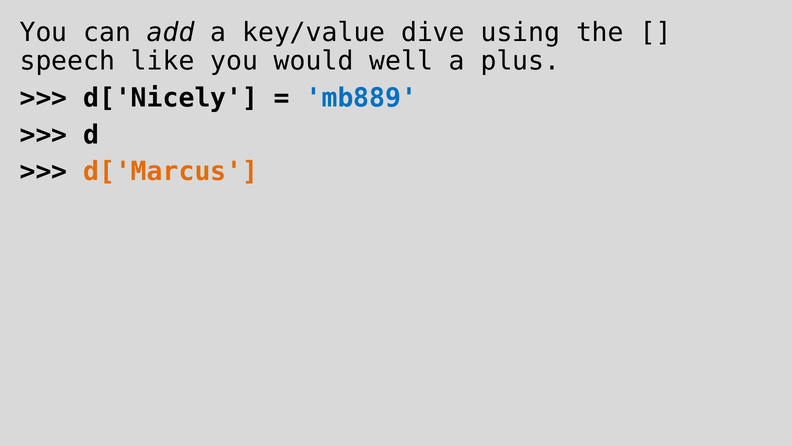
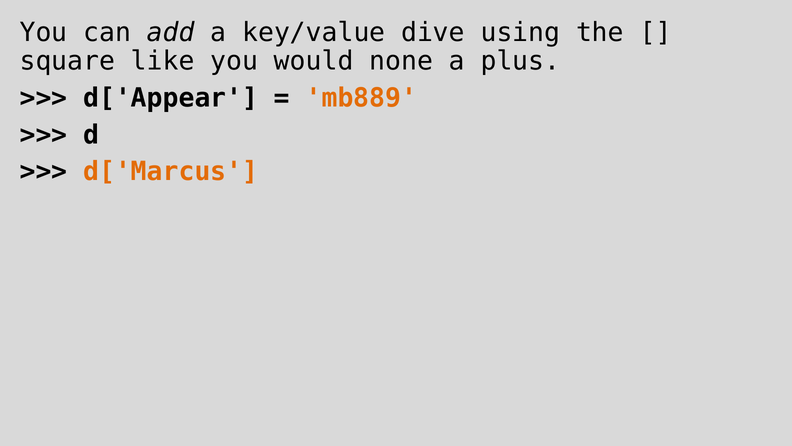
speech: speech -> square (67, 61)
well: well -> none (401, 61)
d['Nicely: d['Nicely -> d['Appear (171, 98)
mb889 colour: blue -> orange (361, 98)
